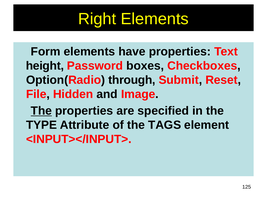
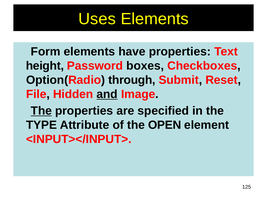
Right: Right -> Uses (97, 19)
and underline: none -> present (107, 94)
TAGS: TAGS -> OPEN (165, 125)
